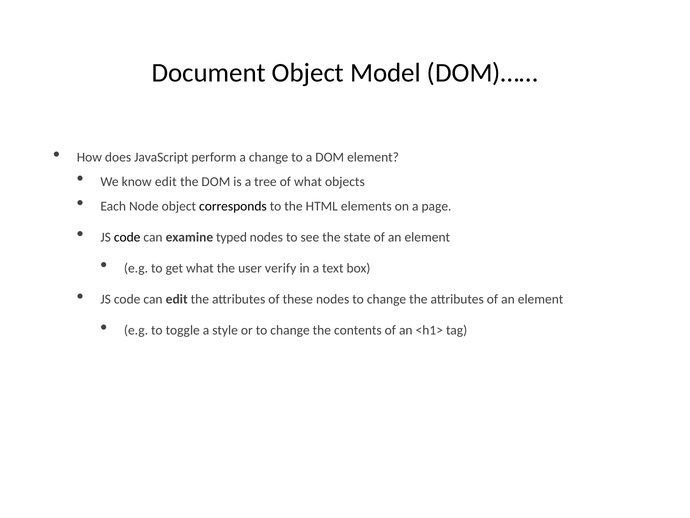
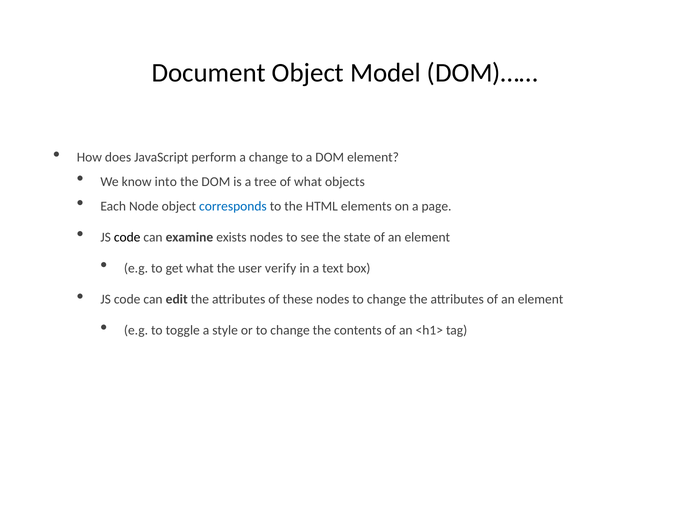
know edit: edit -> into (166, 182)
corresponds colour: black -> blue (233, 206)
typed: typed -> exists (231, 237)
